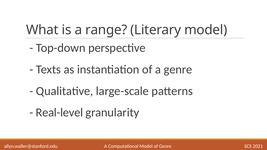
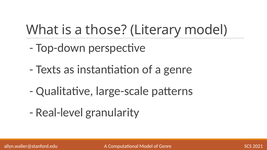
range: range -> those (106, 30)
